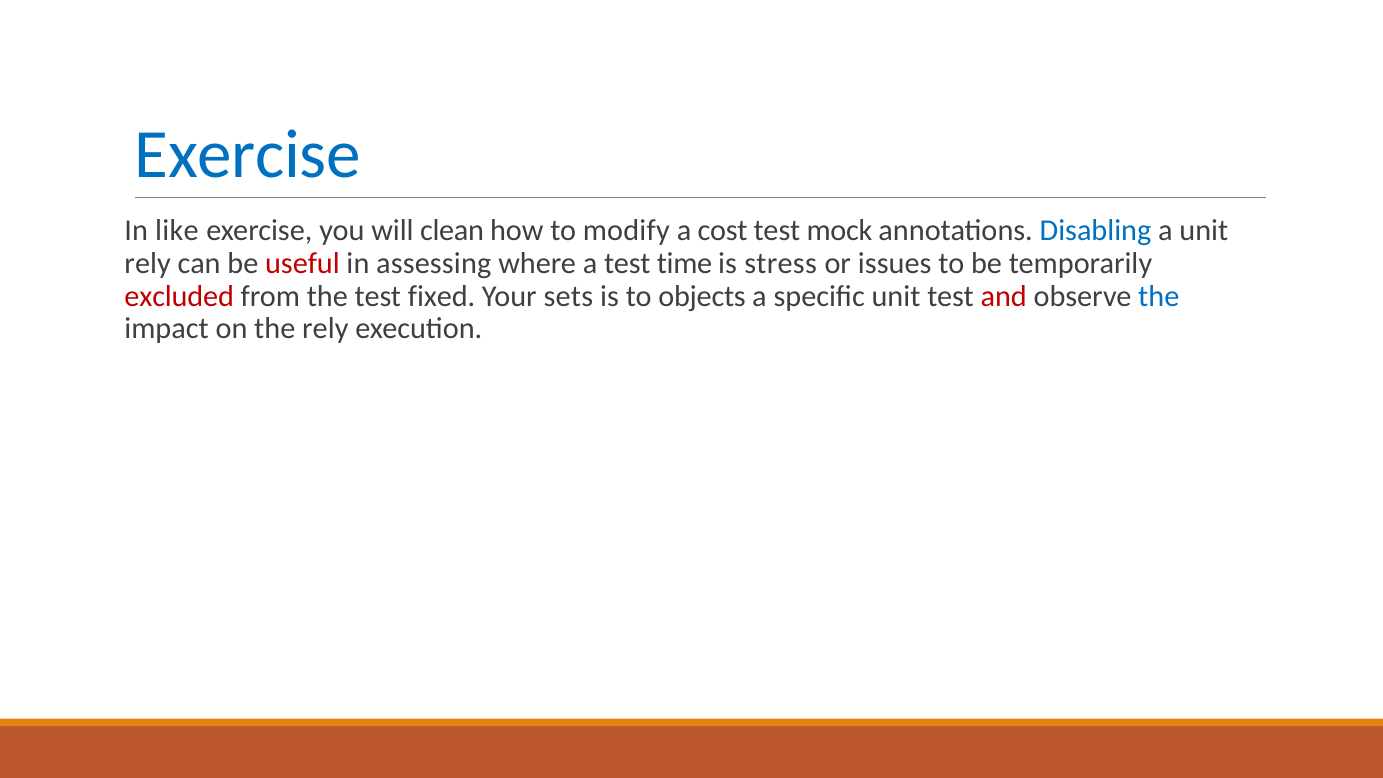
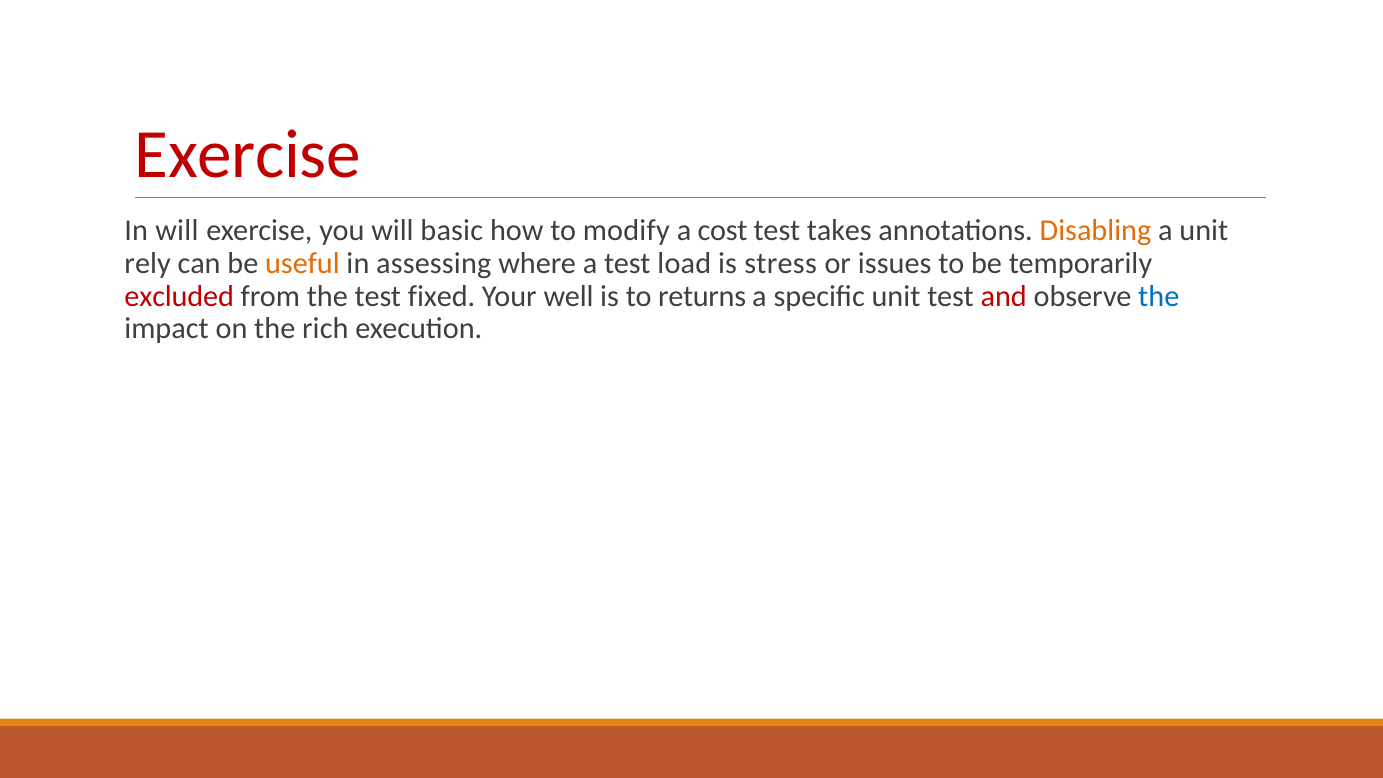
Exercise colour: blue -> red (248, 155)
In like: like -> will (177, 231)
clean: clean -> basic (452, 231)
mock: mock -> takes (839, 231)
Disabling colour: blue -> orange (1095, 231)
useful colour: red -> orange (302, 263)
time: time -> load (684, 263)
sets: sets -> well (569, 296)
objects: objects -> returns (702, 296)
the rely: rely -> rich (325, 329)
